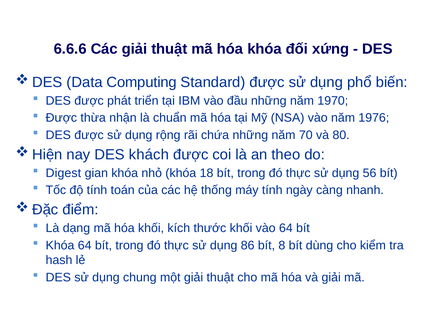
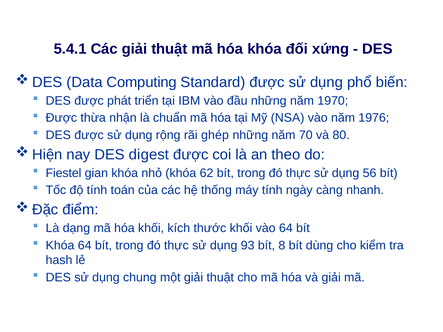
6.6.6: 6.6.6 -> 5.4.1 (70, 49)
chứa: chứa -> ghép (215, 135)
khách: khách -> digest (149, 155)
Digest: Digest -> Fiestel (64, 173)
18: 18 -> 62 (207, 173)
86: 86 -> 93 (248, 246)
